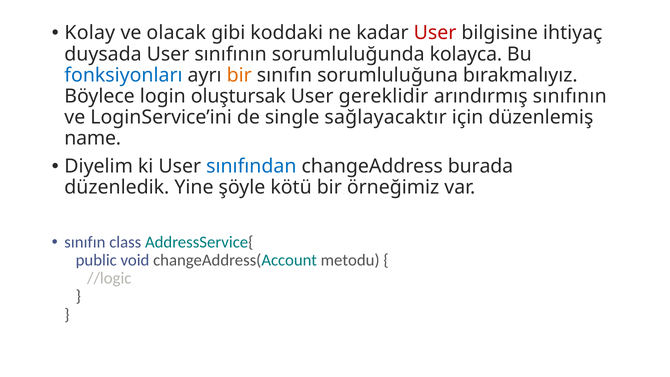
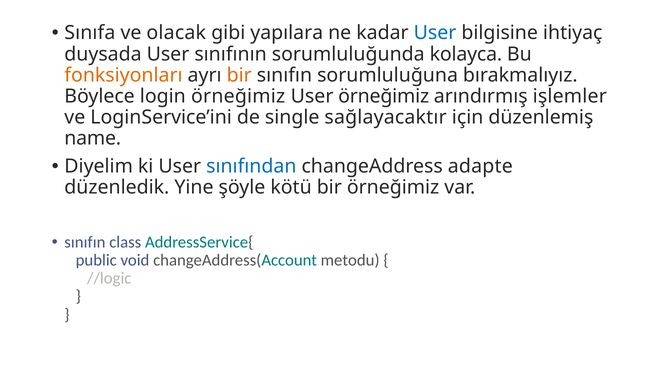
Kolay: Kolay -> Sınıfa (90, 33)
koddaki: koddaki -> yapılara (287, 33)
User colour: red -> blue (435, 33)
fonksiyonları colour: blue -> orange (123, 75)
login oluştursak: oluştursak -> örneğimiz (238, 96)
User gereklidir: gereklidir -> örneğimiz (384, 96)
arındırmış sınıfının: sınıfının -> işlemler (570, 96)
burada: burada -> adapte (480, 166)
